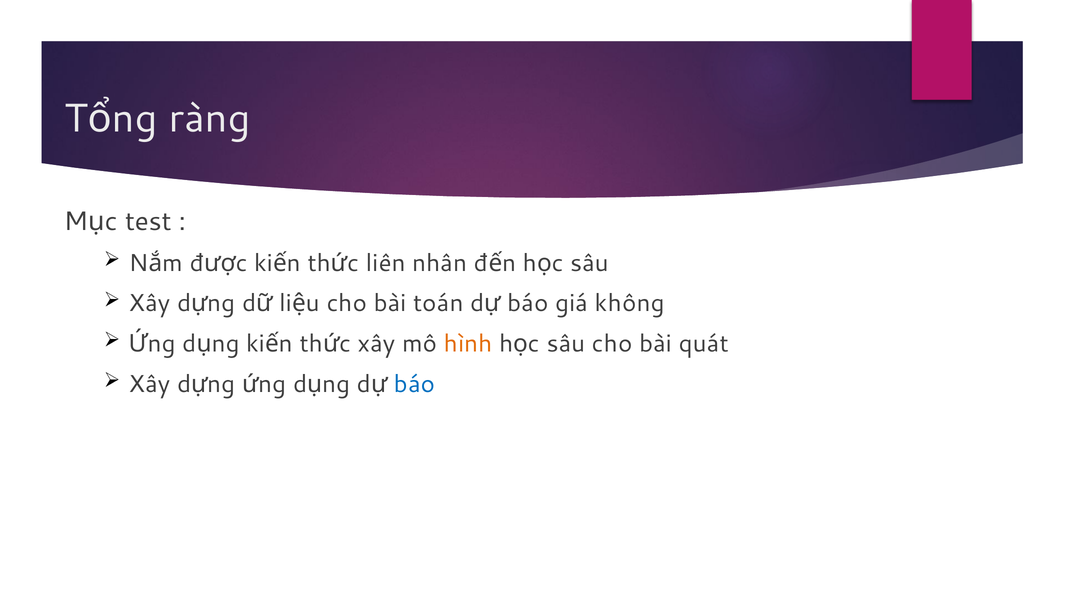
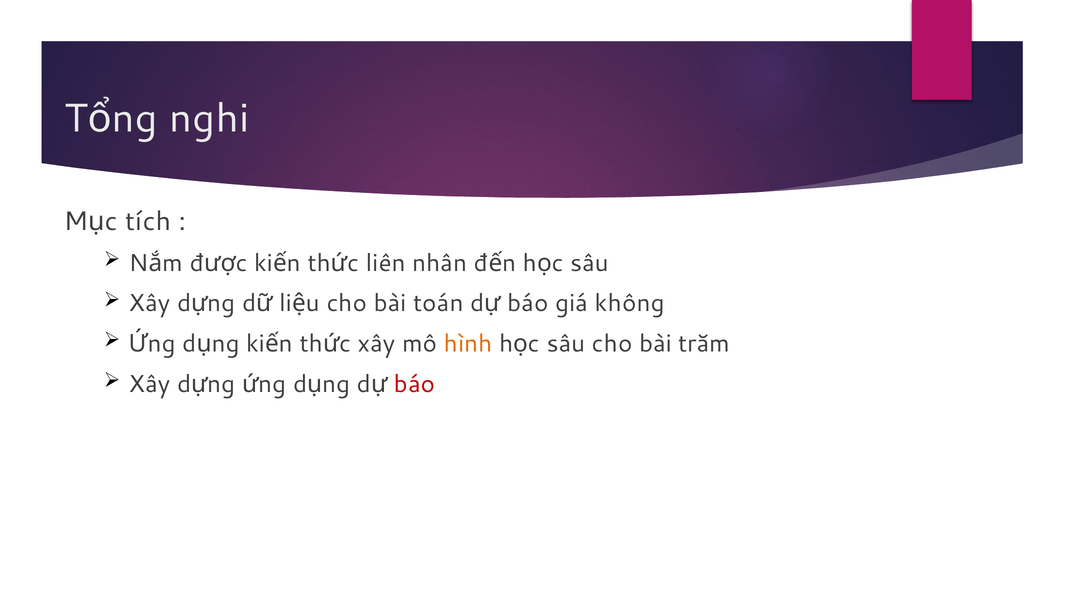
ràng: ràng -> nghi (209, 119)
test: test -> tích (148, 221)
quát: quát -> trăm (704, 344)
báo colour: blue -> red (415, 384)
